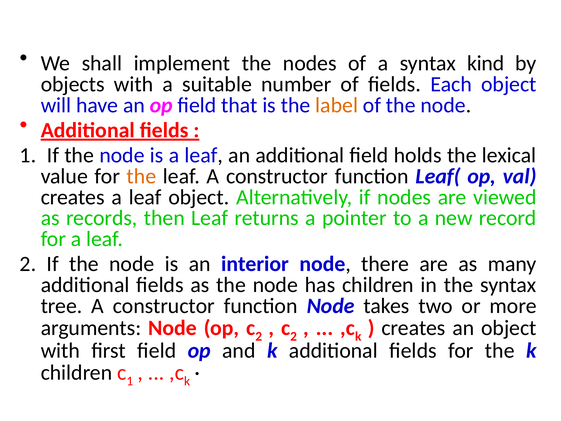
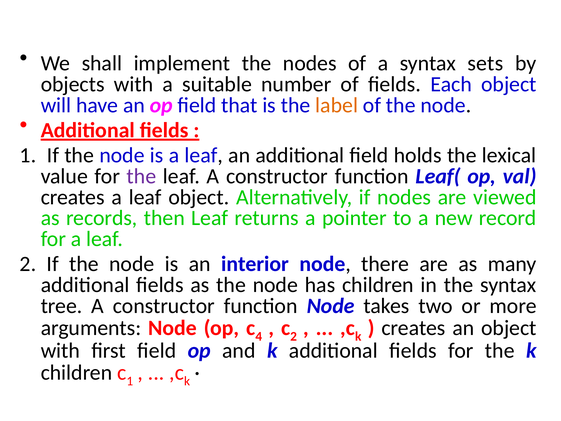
kind: kind -> sets (485, 63)
the colour: orange -> purple (141, 176)
2: 2 -> 4 (259, 336)
